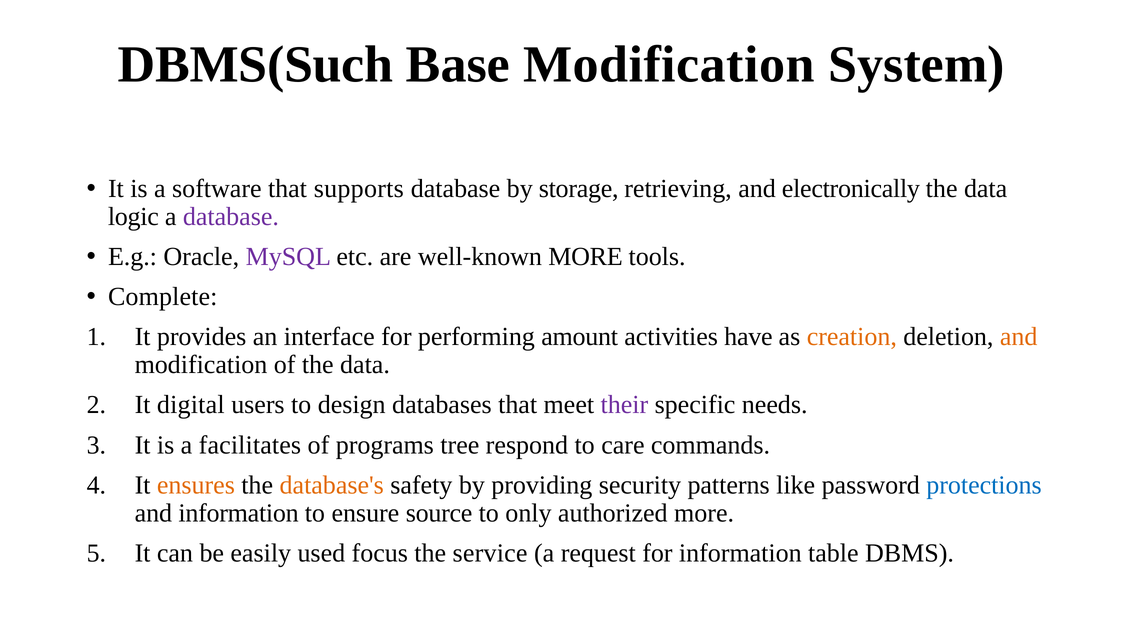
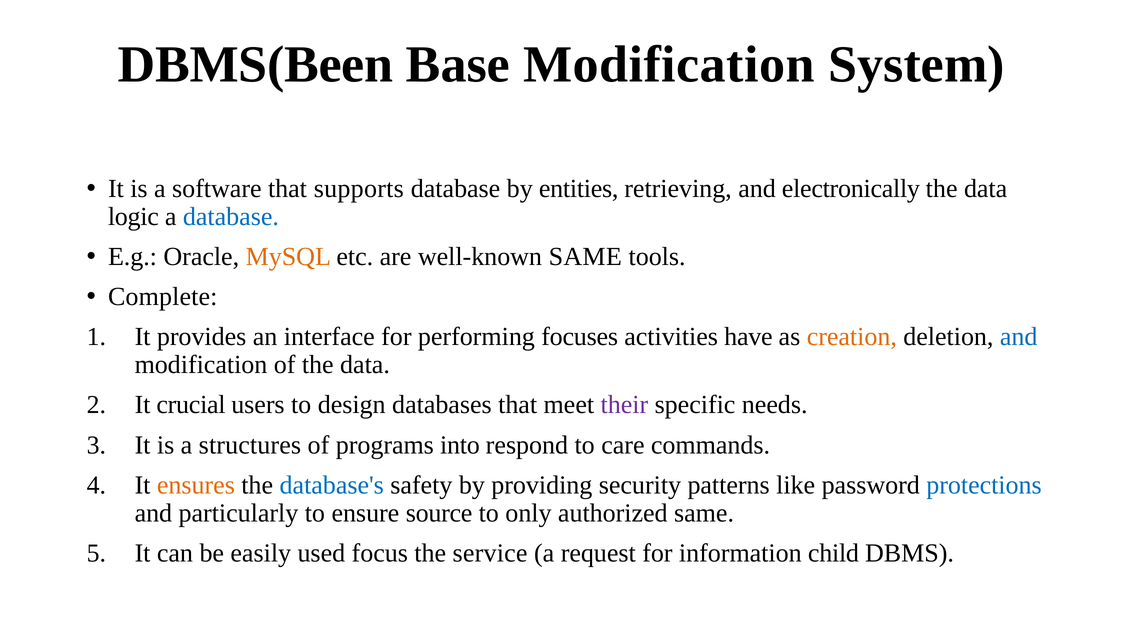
DBMS(Such: DBMS(Such -> DBMS(Been (256, 64)
storage: storage -> entities (579, 188)
database colour: purple -> blue (231, 217)
MySQL colour: purple -> orange (288, 257)
well-known MORE: MORE -> SAME (585, 257)
amount: amount -> focuses (580, 336)
and colour: orange -> blue (1019, 336)
digital: digital -> crucial (191, 405)
facilitates: facilitates -> structures (250, 445)
tree: tree -> into (460, 445)
database's colour: orange -> blue (332, 485)
and information: information -> particularly (238, 513)
authorized more: more -> same (704, 513)
table: table -> child (833, 553)
